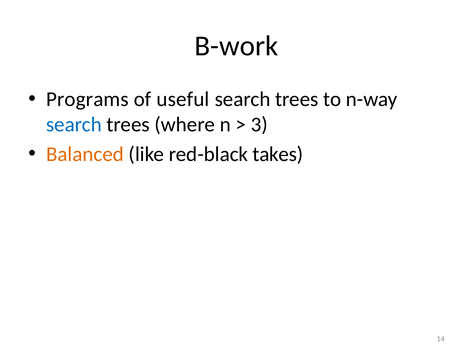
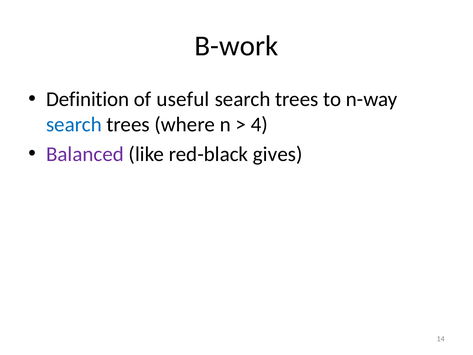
Programs: Programs -> Definition (88, 99)
3: 3 -> 4 (259, 124)
Balanced colour: orange -> purple (85, 154)
takes: takes -> gives (278, 154)
